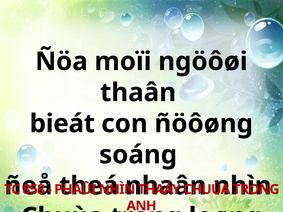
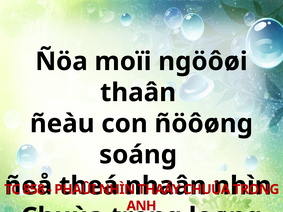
bieát: bieát -> ñeàu (62, 124)
